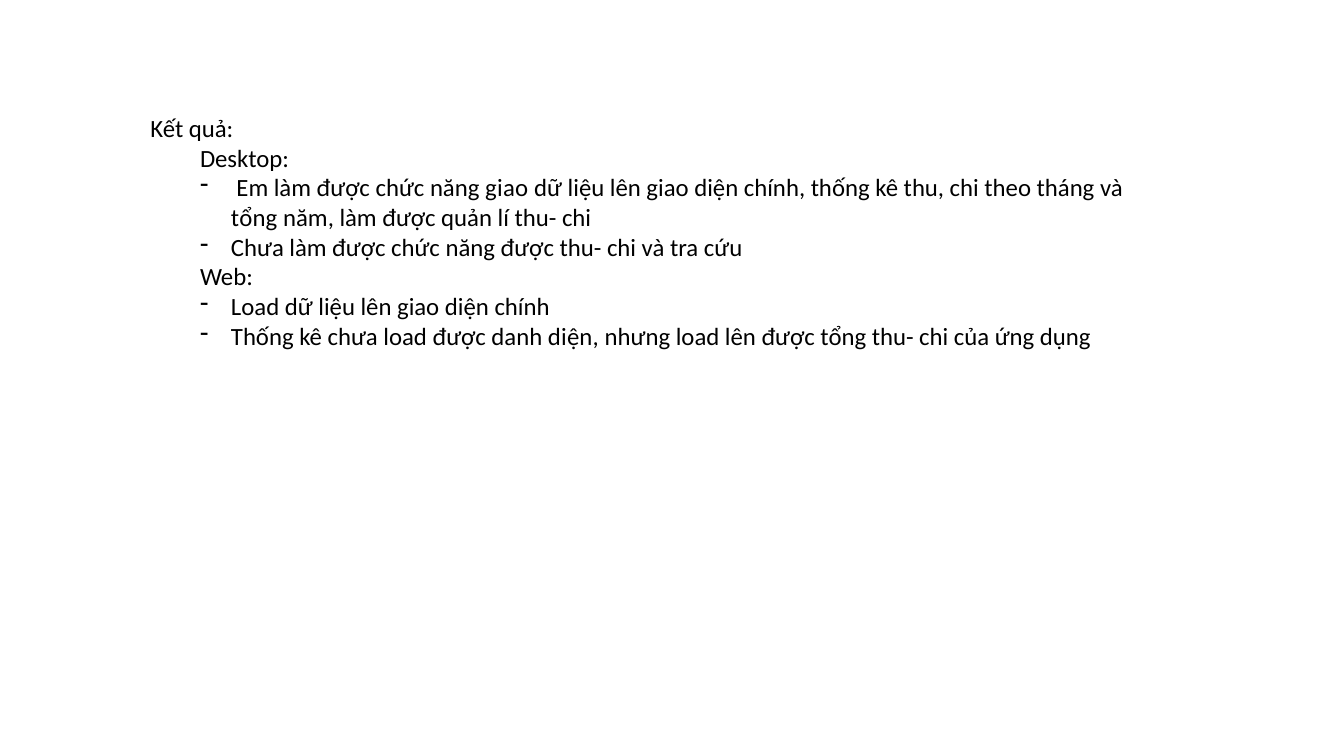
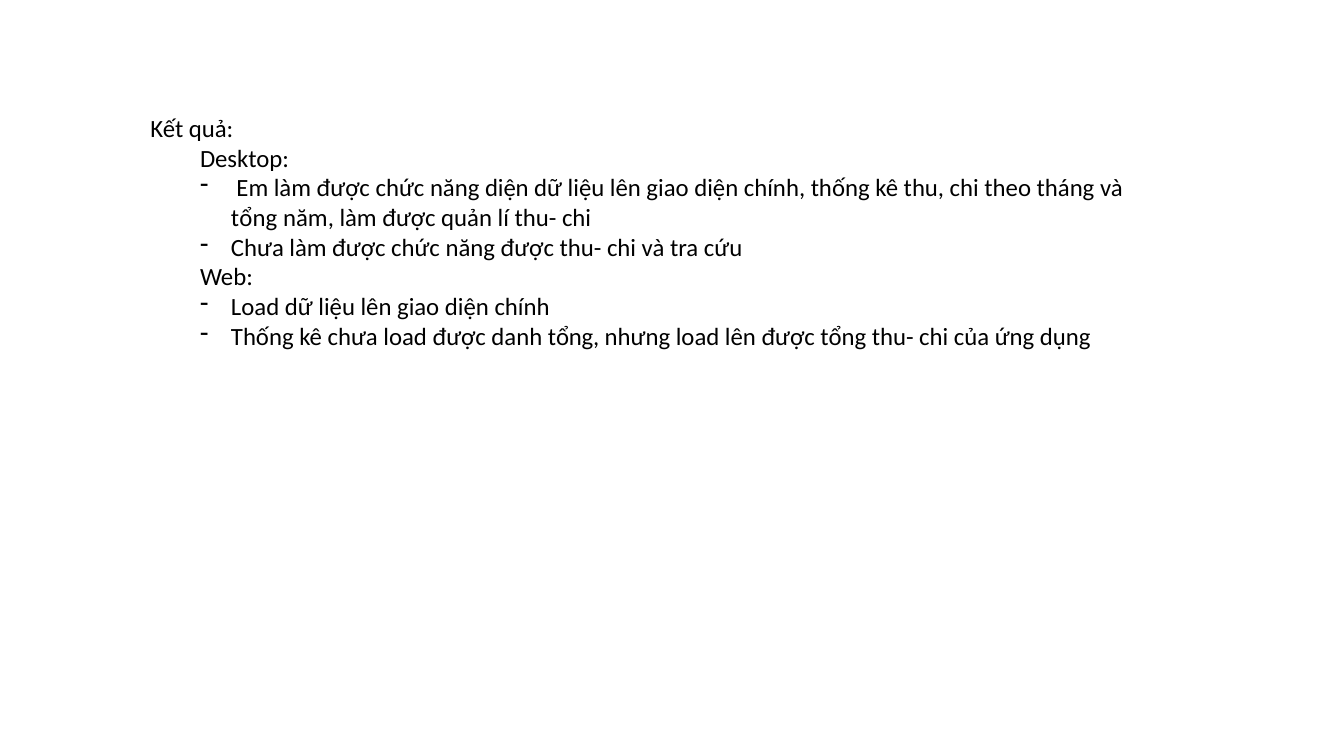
năng giao: giao -> diện (507, 189)
danh diện: diện -> tổng (574, 337)
